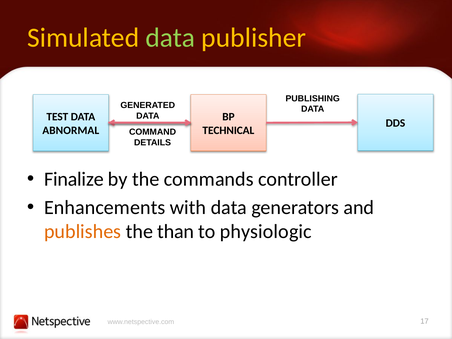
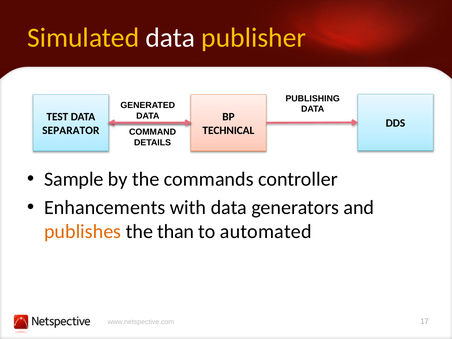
data colour: light green -> white (170, 38)
ABNORMAL: ABNORMAL -> SEPARATOR (71, 130)
Finalize: Finalize -> Sample (74, 179)
physiologic: physiologic -> automated (266, 232)
